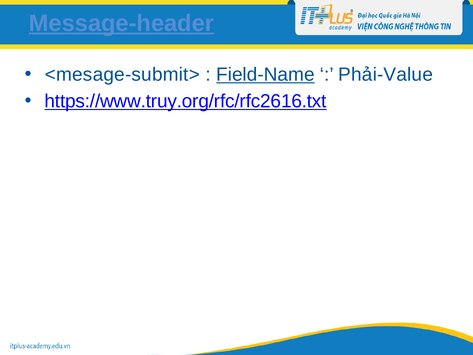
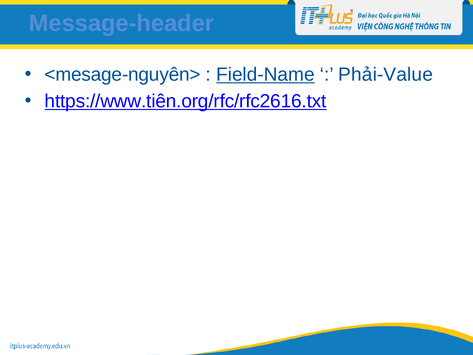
Message-header underline: present -> none (122, 23)
<mesage-submit>: <mesage-submit> -> <mesage-nguyên> (123, 75)
https://www.truy.org/rfc/rfc2616.txt: https://www.truy.org/rfc/rfc2616.txt -> https://www.tiên.org/rfc/rfc2616.txt (186, 101)
